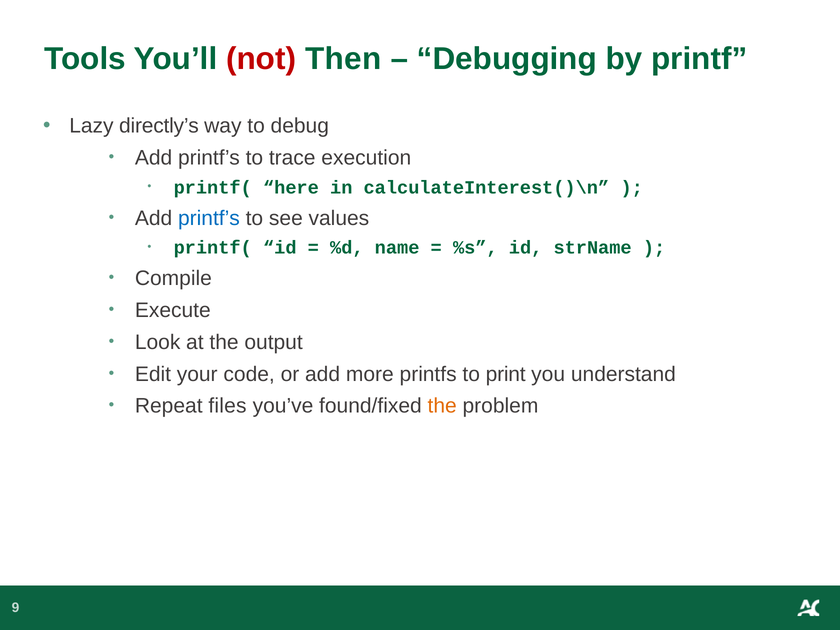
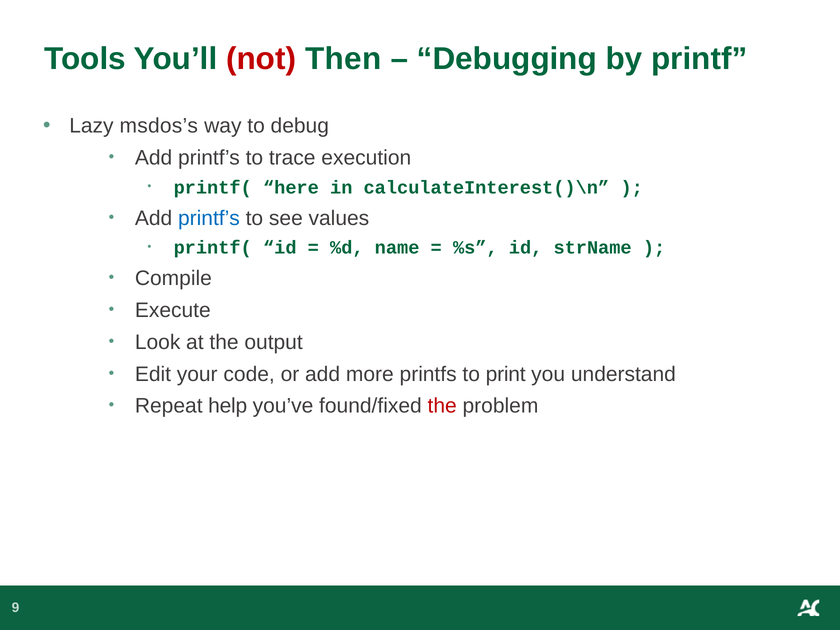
directly’s: directly’s -> msdos’s (159, 126)
files: files -> help (228, 406)
the colour: orange -> red (442, 406)
